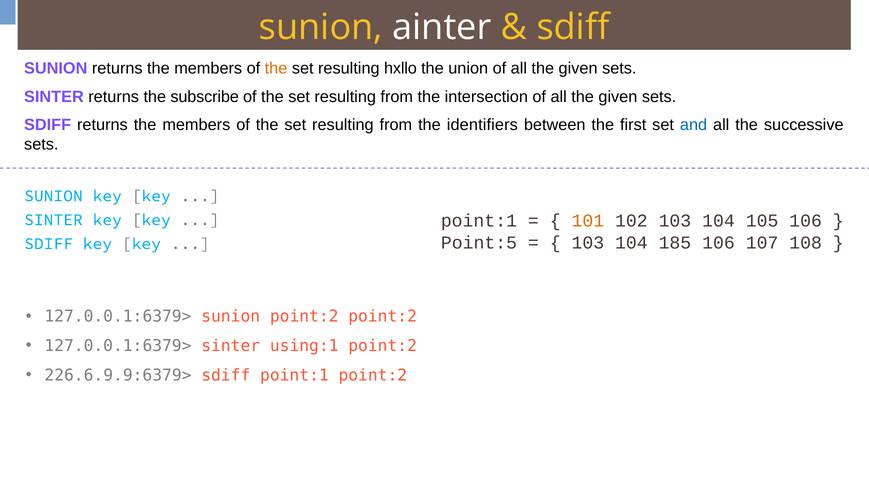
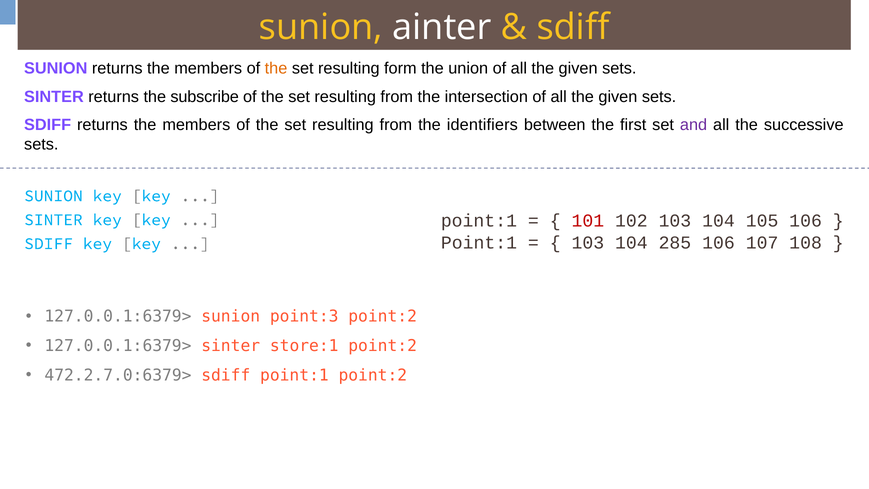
hxllo: hxllo -> form (400, 68)
and colour: blue -> purple (694, 125)
101 colour: orange -> red (588, 221)
Point:5: Point:5 -> Point:1 (479, 243)
185: 185 -> 285 (675, 243)
sunion point:2: point:2 -> point:3 (304, 316)
using:1: using:1 -> store:1 (304, 346)
226.6.9.9:6379>: 226.6.9.9:6379> -> 472.2.7.0:6379> (118, 375)
